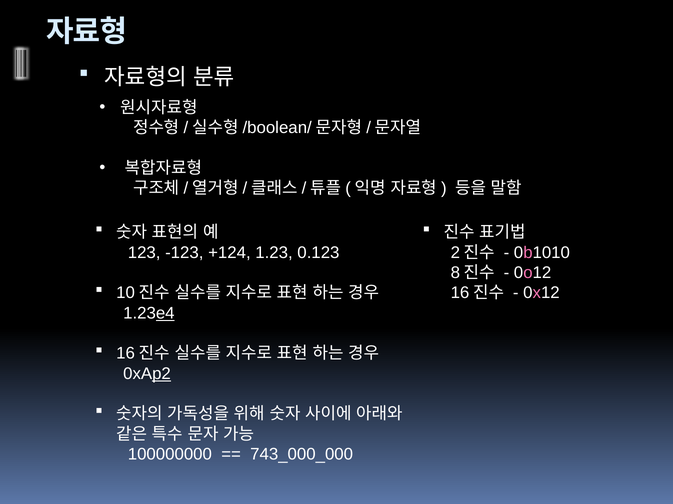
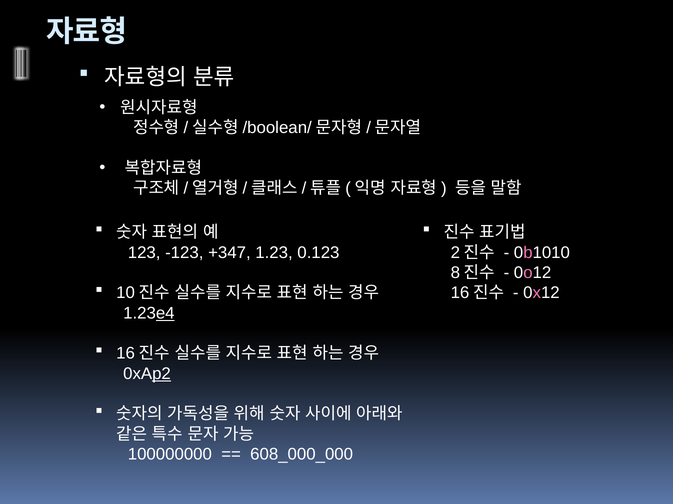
+124: +124 -> +347 (229, 253)
743_000_000: 743_000_000 -> 608_000_000 (302, 455)
